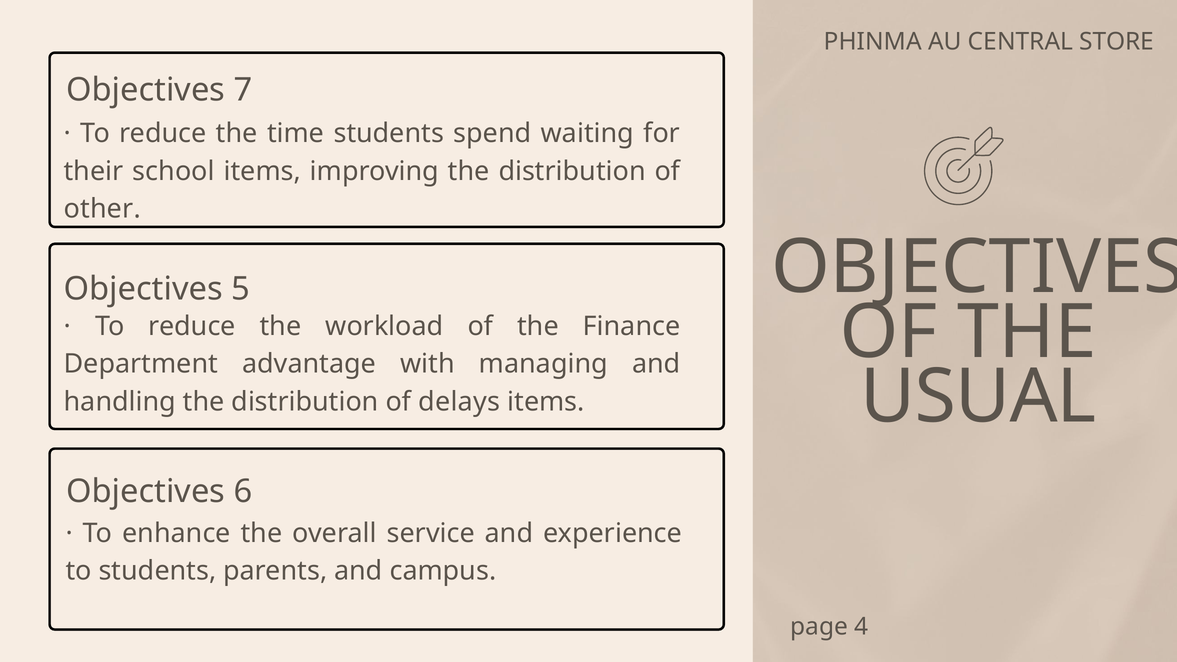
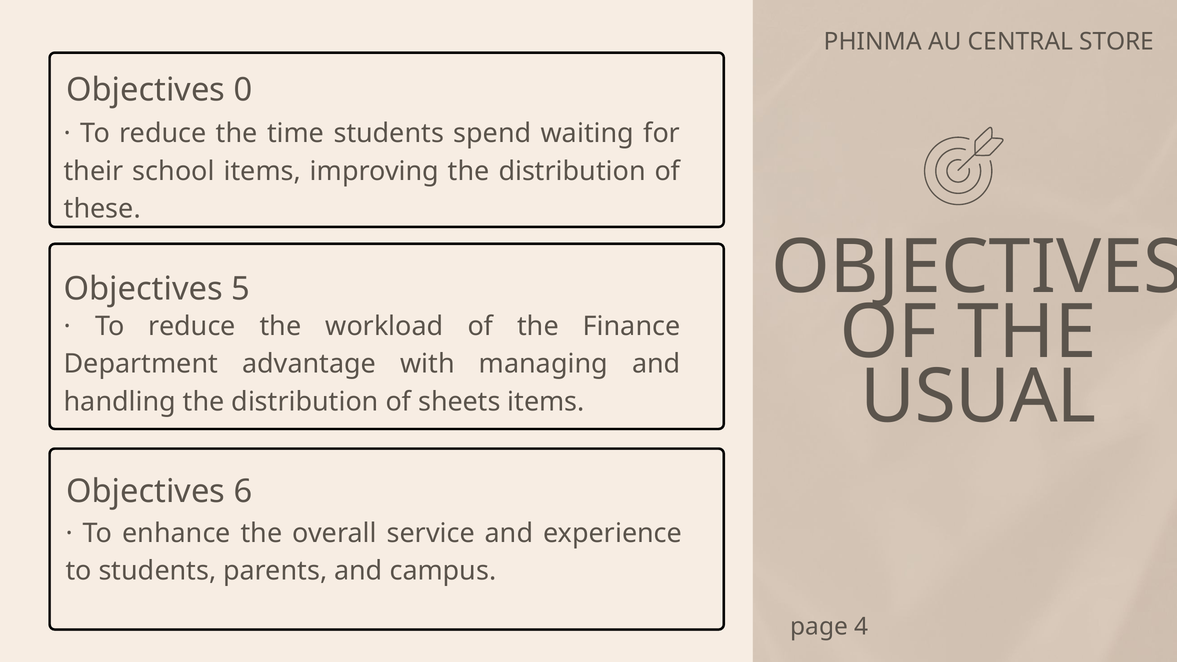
7: 7 -> 0 (243, 90)
other: other -> these (102, 209)
delays: delays -> sheets (459, 402)
